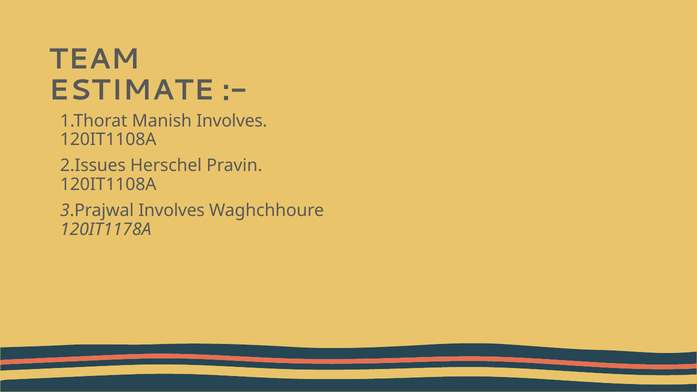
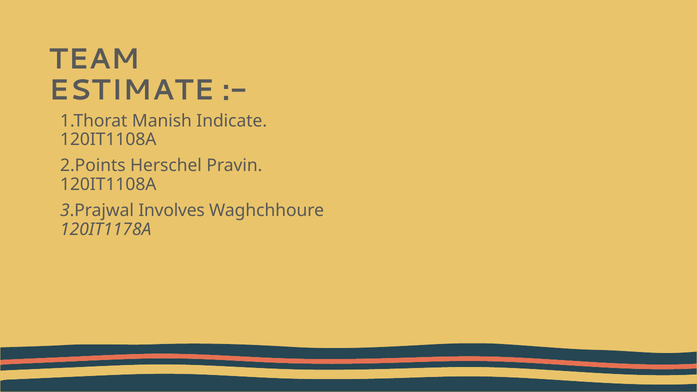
Manish Involves: Involves -> Indicate (232, 121)
2.Issues: 2.Issues -> 2.Points (93, 166)
